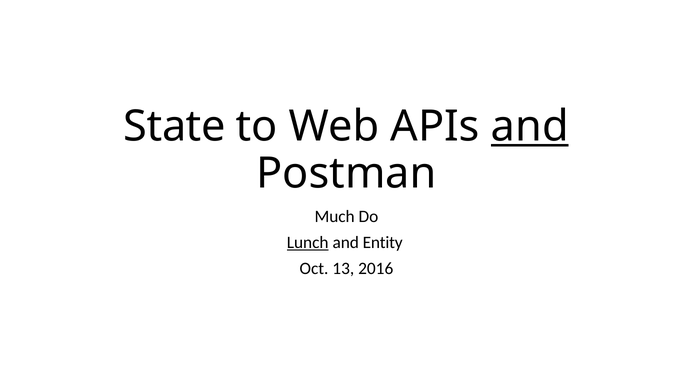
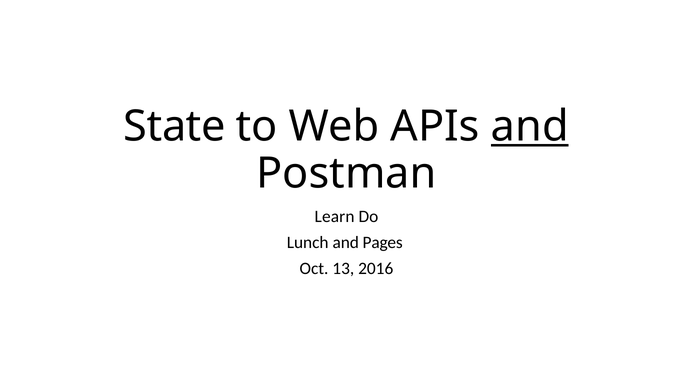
Much: Much -> Learn (335, 217)
Lunch underline: present -> none (308, 243)
Entity: Entity -> Pages (383, 243)
